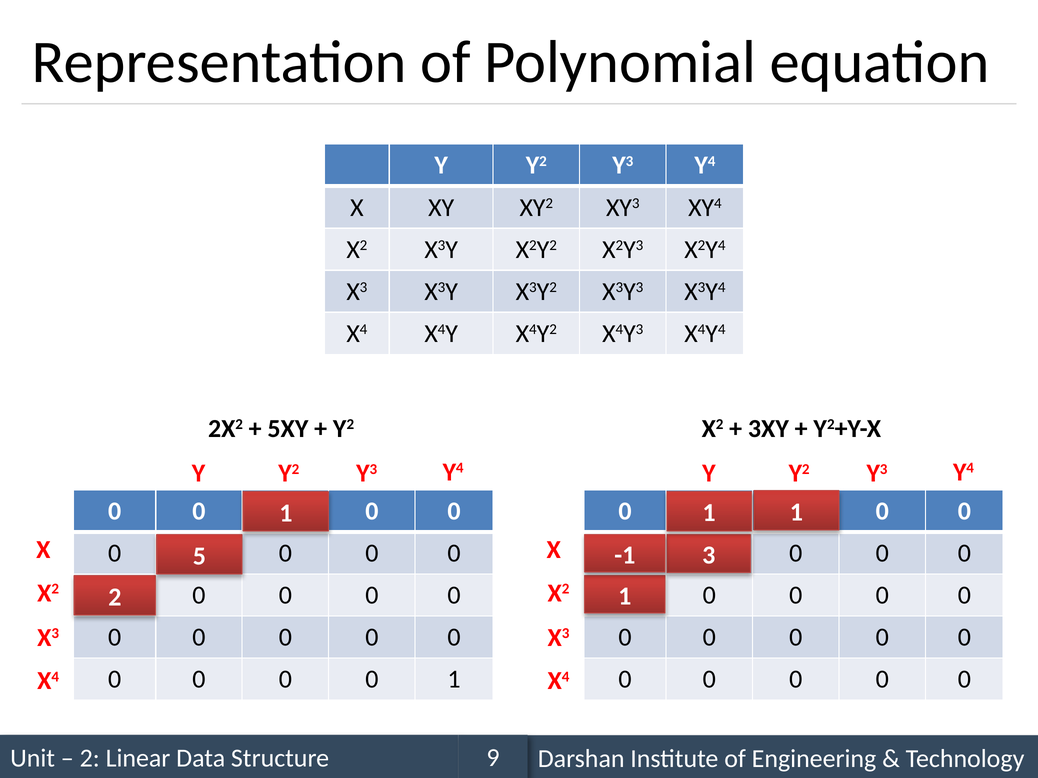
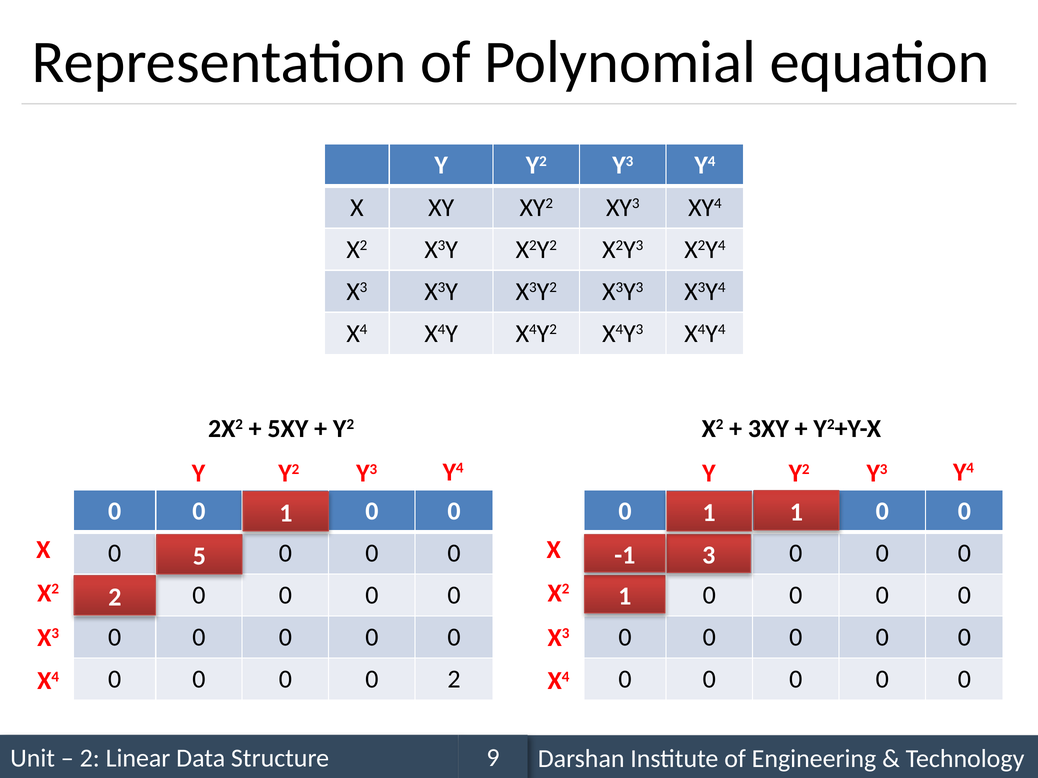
0 1: 1 -> 2 (454, 680)
